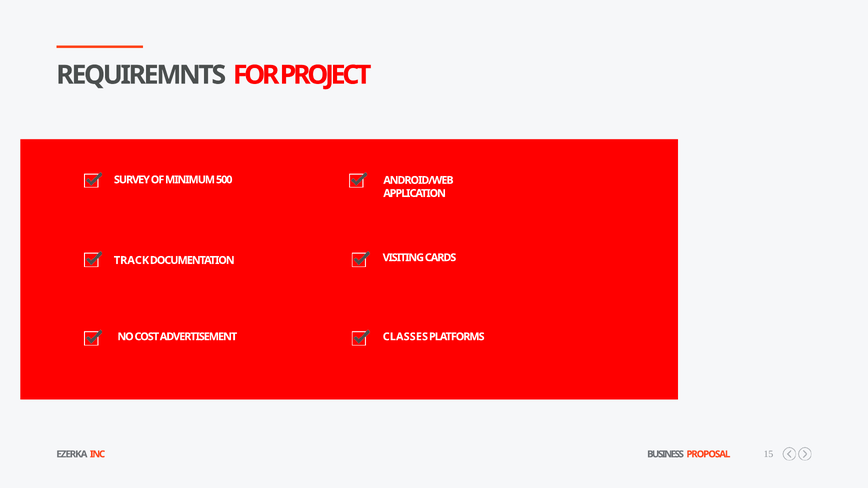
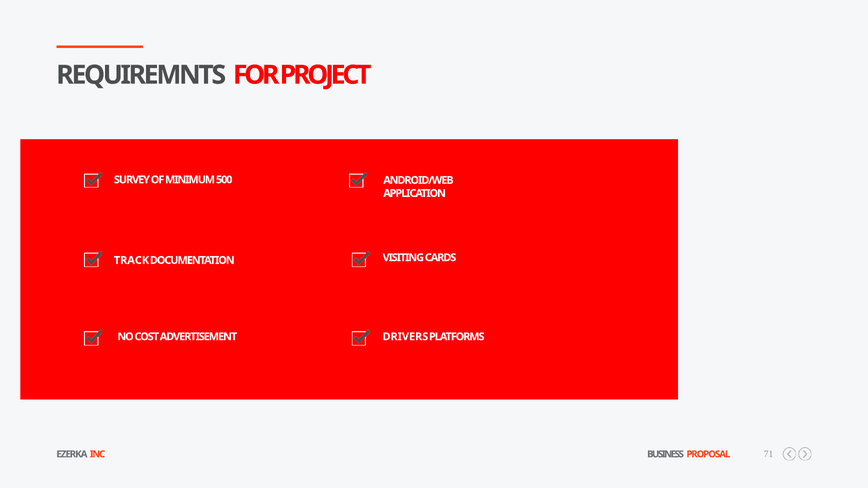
CLASSES: CLASSES -> DRIVERS (405, 337)
15: 15 -> 71 (768, 454)
